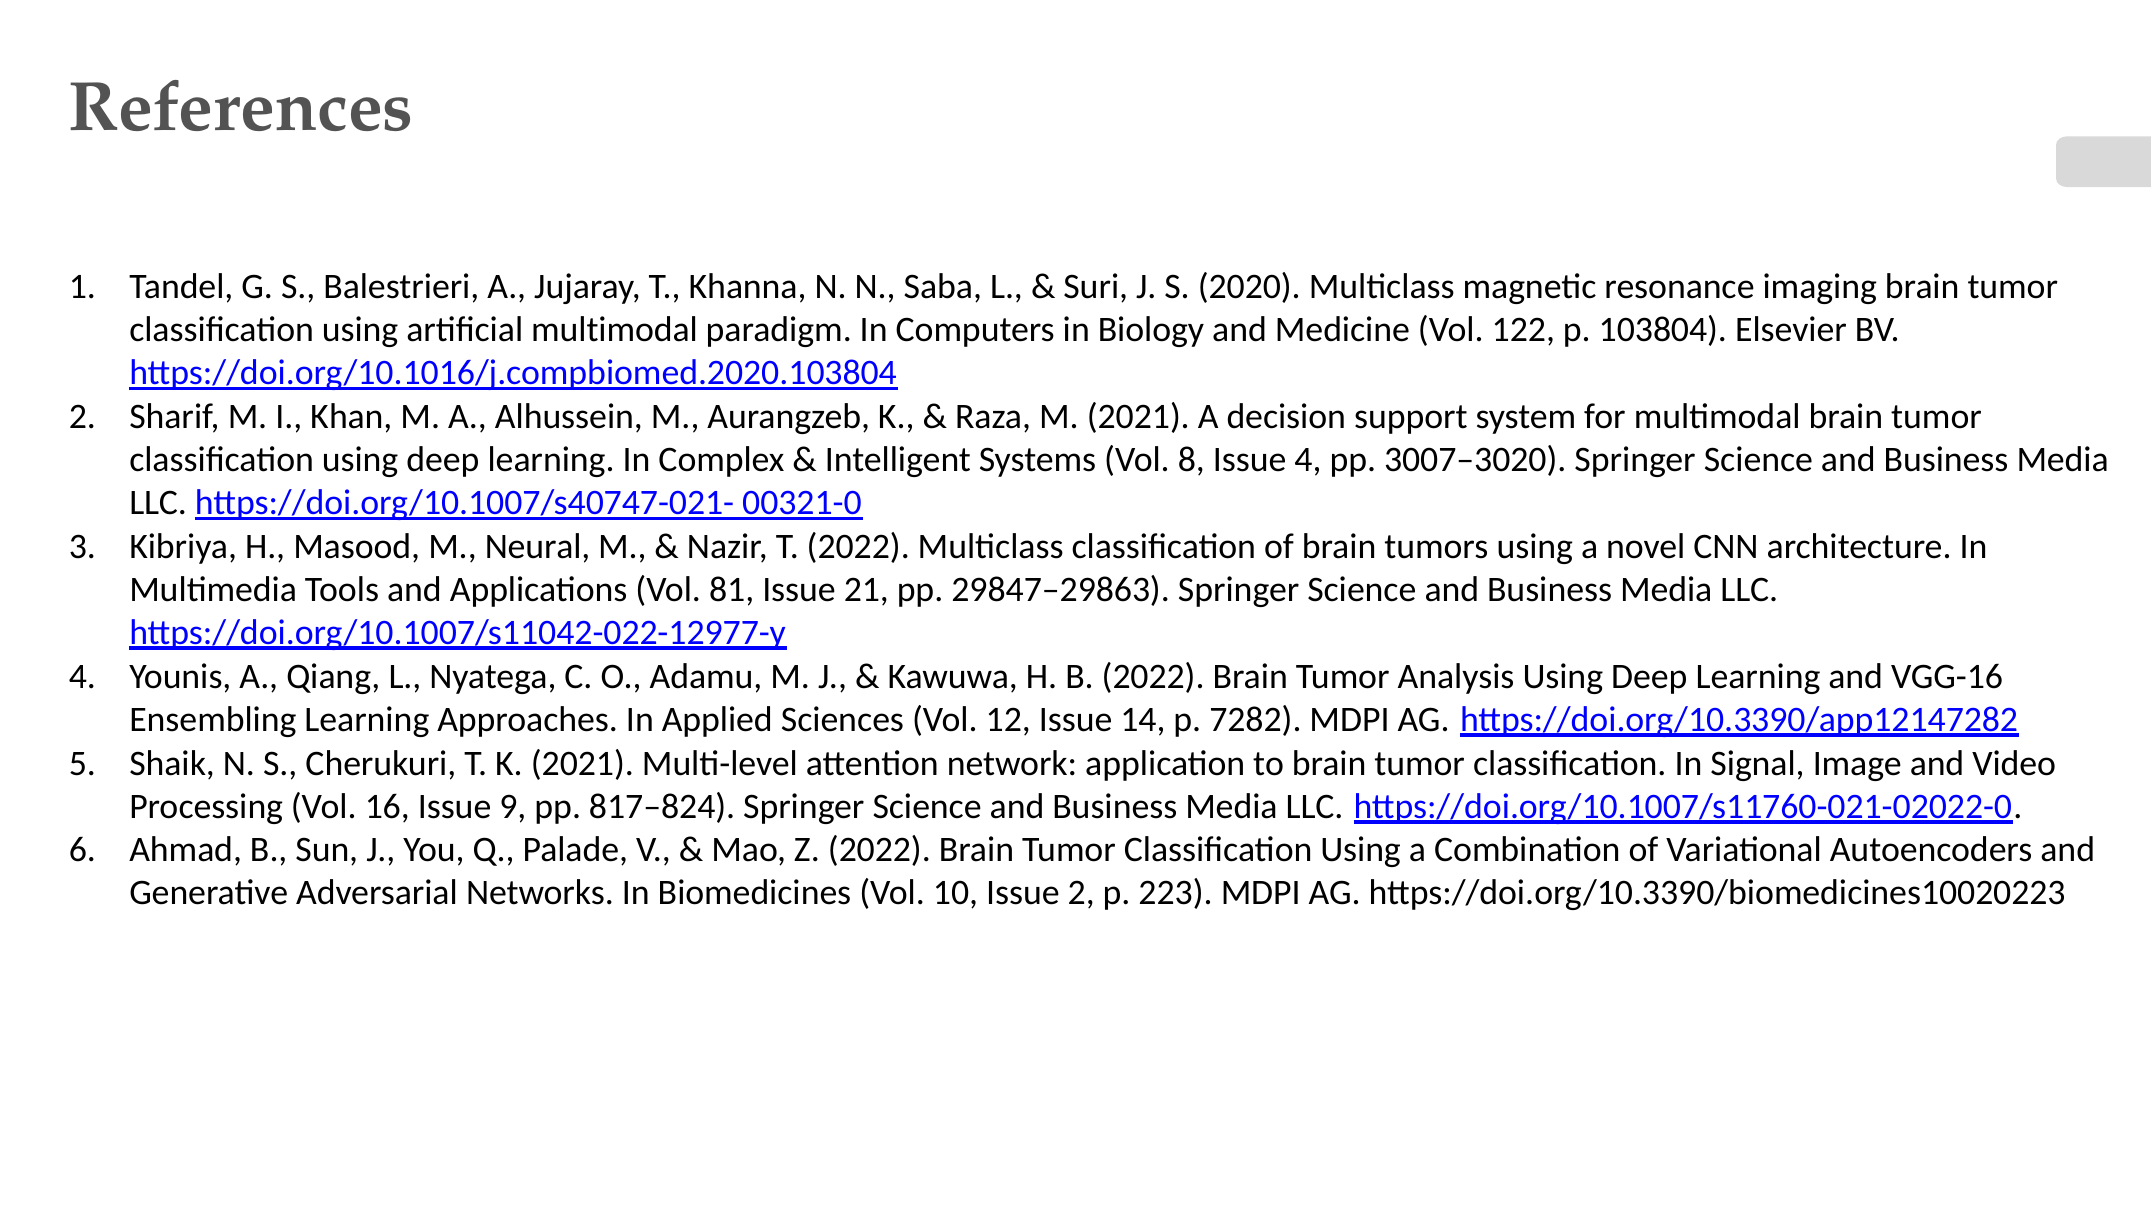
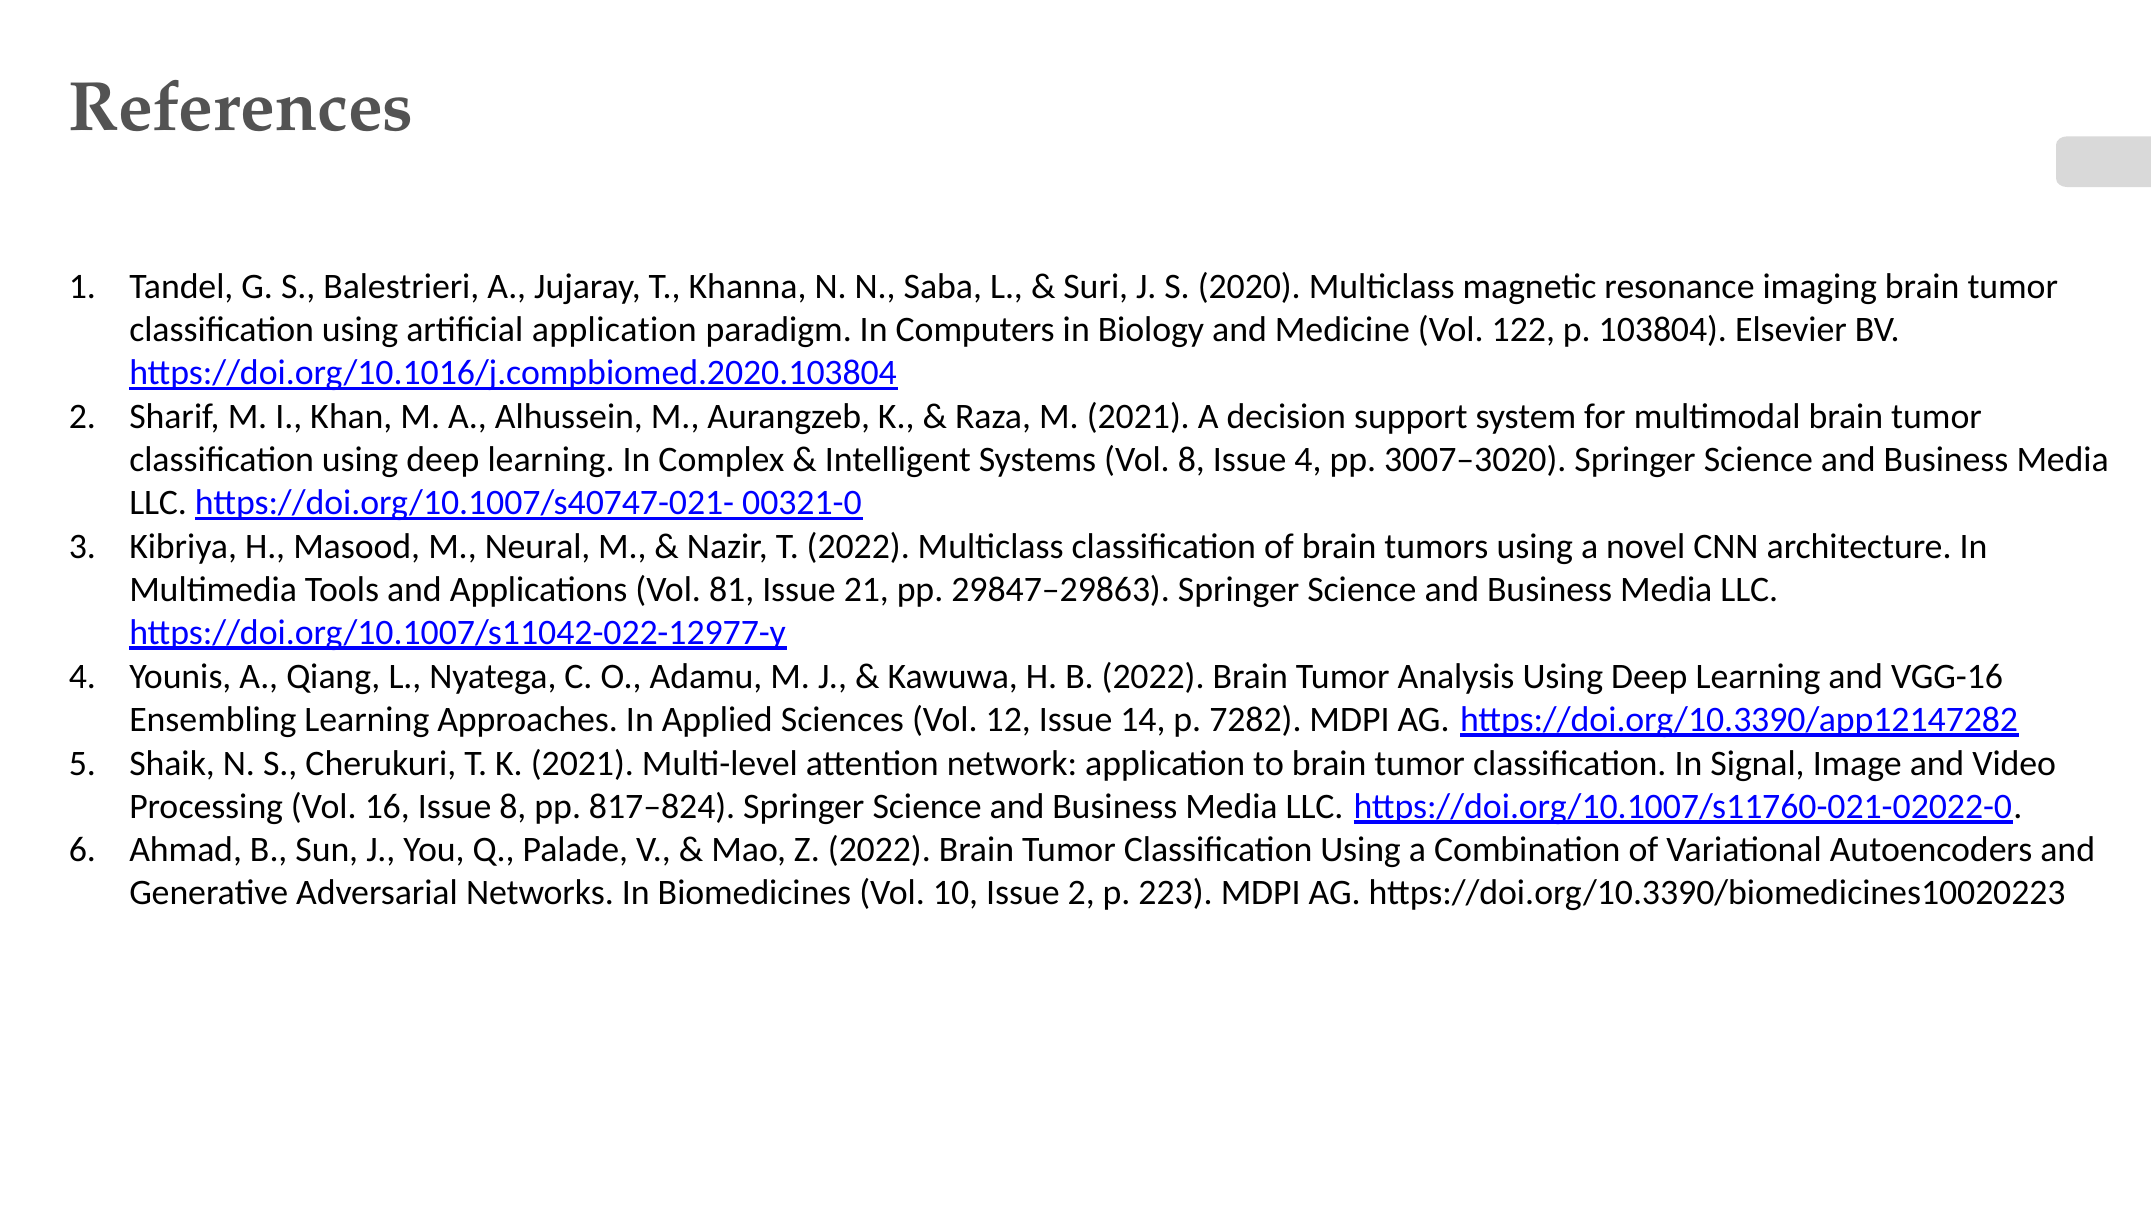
artificial multimodal: multimodal -> application (614, 330)
Issue 9: 9 -> 8 (513, 806)
